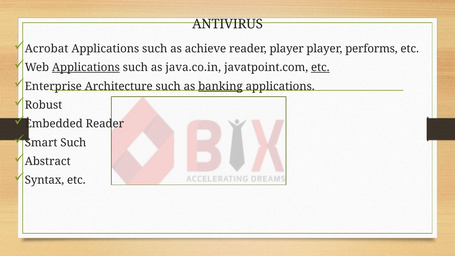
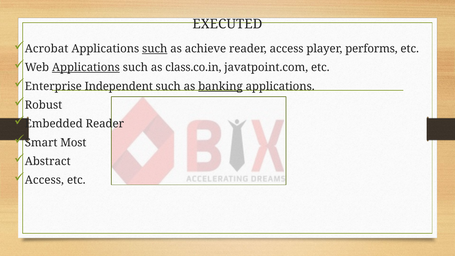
ANTIVIRUS: ANTIVIRUS -> EXECUTED (227, 24)
such underline: none -> present (155, 49)
reader player: player -> access (287, 49)
java.co.in: java.co.in -> class.co.in (193, 68)
etc underline: present -> none (320, 68)
Architecture: Architecture -> Independent (119, 86)
Smart Such: Such -> Most (73, 143)
Syntax: Syntax -> Access (44, 180)
